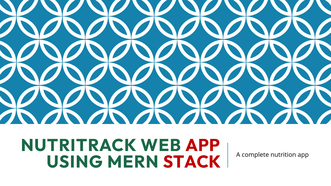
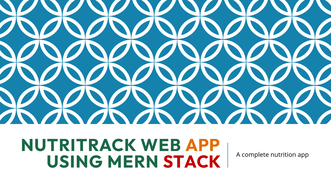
APP colour: red -> orange (203, 146)
